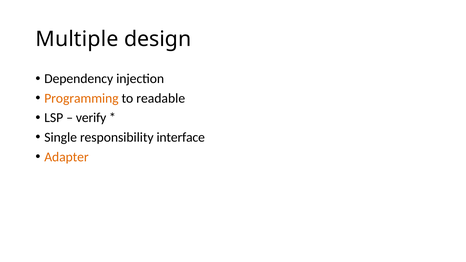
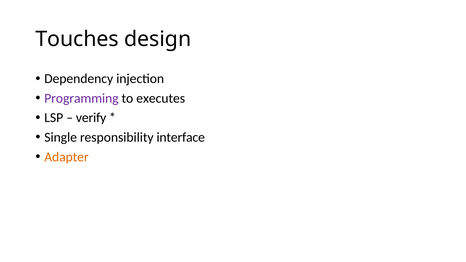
Multiple: Multiple -> Touches (77, 39)
Programming colour: orange -> purple (81, 98)
readable: readable -> executes (161, 98)
